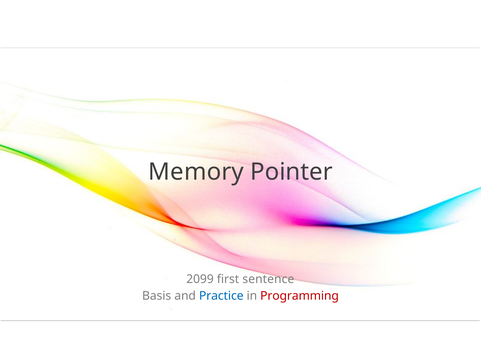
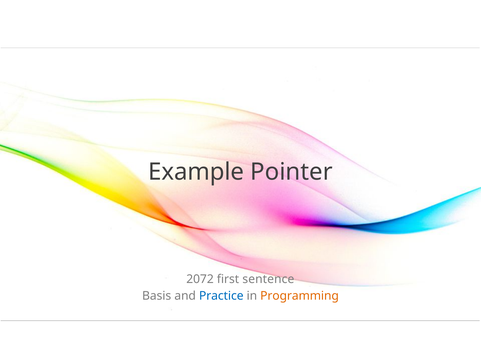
Memory: Memory -> Example (196, 172)
2099: 2099 -> 2072 (200, 279)
Programming colour: red -> orange (300, 296)
